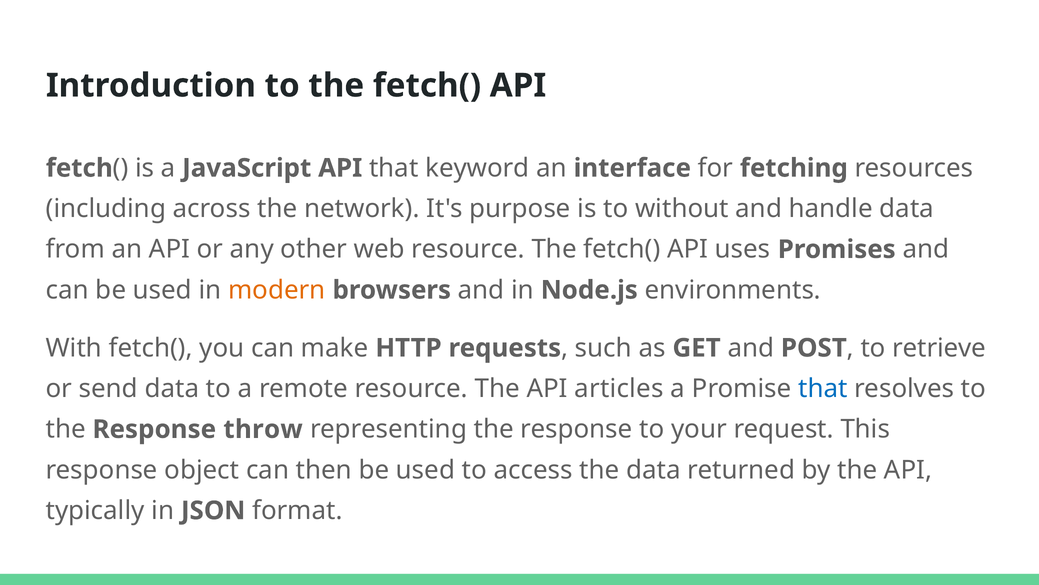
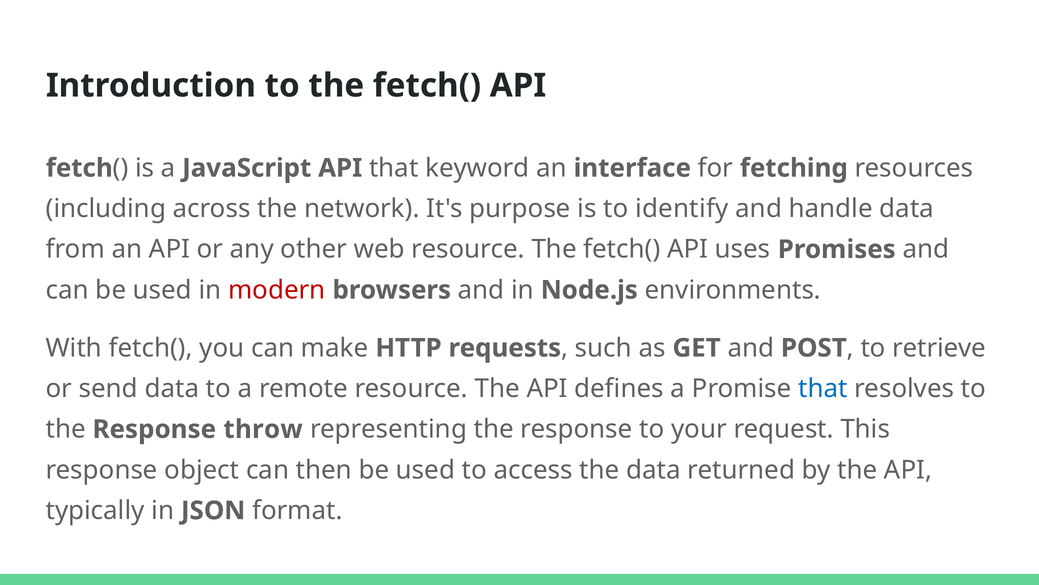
without: without -> identify (682, 209)
modern colour: orange -> red (277, 290)
articles: articles -> defines (619, 388)
